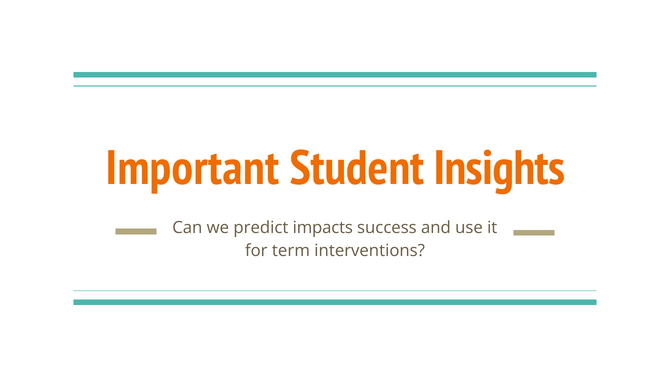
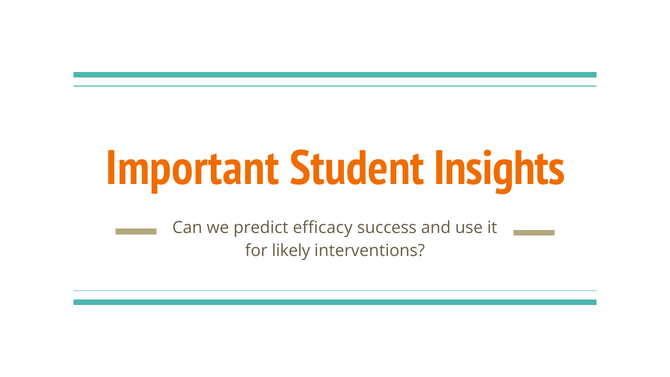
impacts: impacts -> efficacy (323, 228)
term: term -> likely (291, 251)
